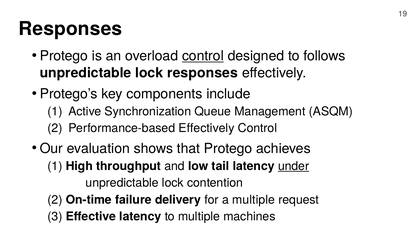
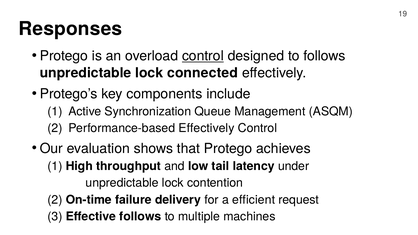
lock responses: responses -> connected (203, 73)
under underline: present -> none (294, 166)
a multiple: multiple -> efficient (254, 200)
Effective latency: latency -> follows (140, 217)
